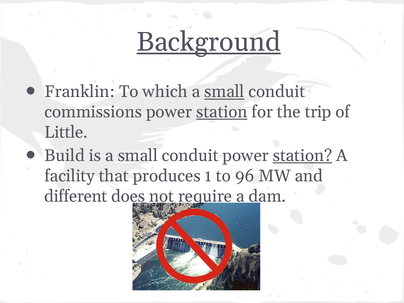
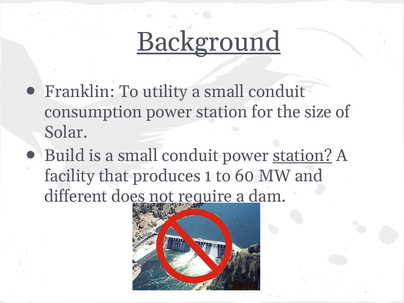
which: which -> utility (165, 92)
small underline: present -> none (224, 92)
commissions: commissions -> consumption (93, 112)
station underline: present -> none (222, 112)
trip: trip -> size (318, 112)
Little: Little -> Solar (66, 132)
96: 96 -> 60 (245, 176)
